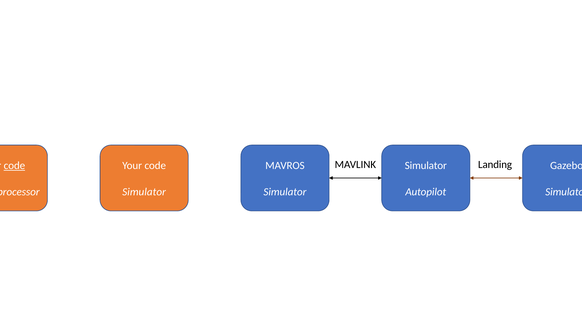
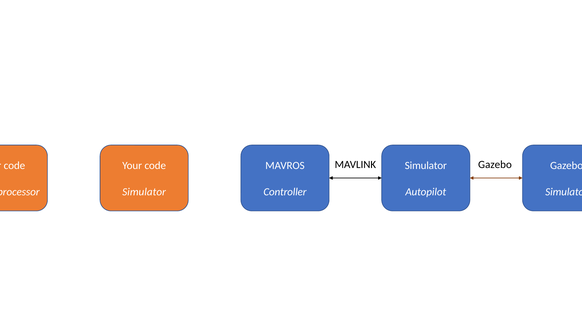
MAVLINK Landing: Landing -> Gazebo (495, 164)
code underline: present -> none (14, 165)
Simulator: Simulator -> Controller (285, 191)
